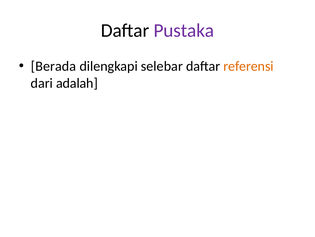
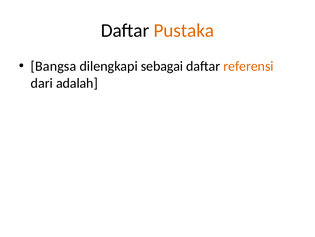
Pustaka colour: purple -> orange (184, 30)
Berada: Berada -> Bangsa (54, 66)
selebar: selebar -> sebagai (162, 66)
